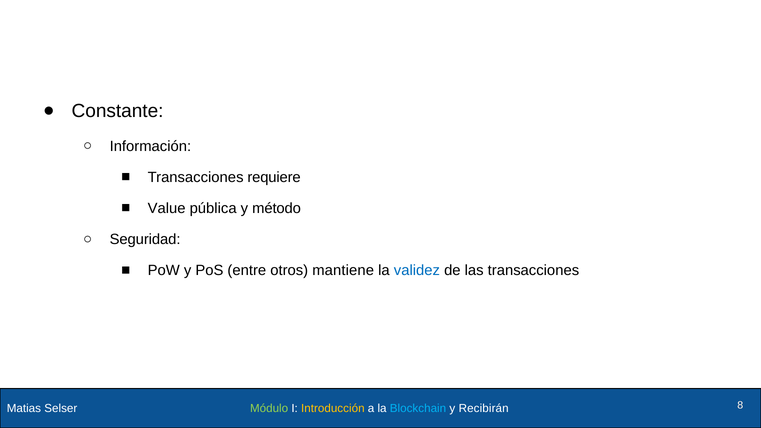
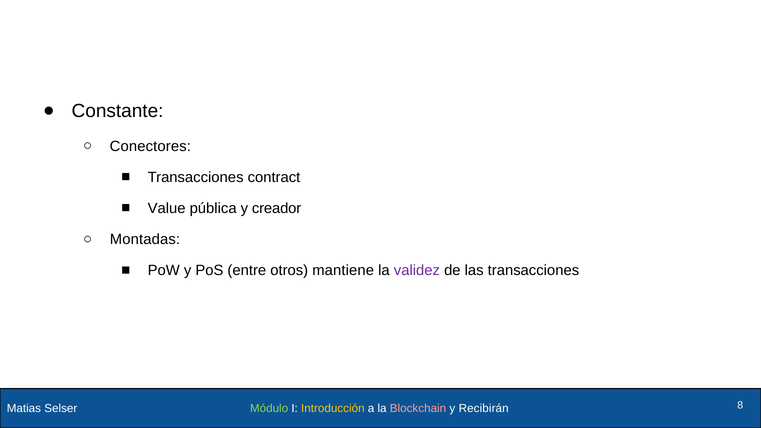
Información: Información -> Conectores (150, 146)
requiere: requiere -> contract (274, 177)
método: método -> creador (277, 208)
Seguridad: Seguridad -> Montadas (145, 239)
validez colour: blue -> purple (417, 270)
Blockchain colour: light blue -> pink (418, 408)
